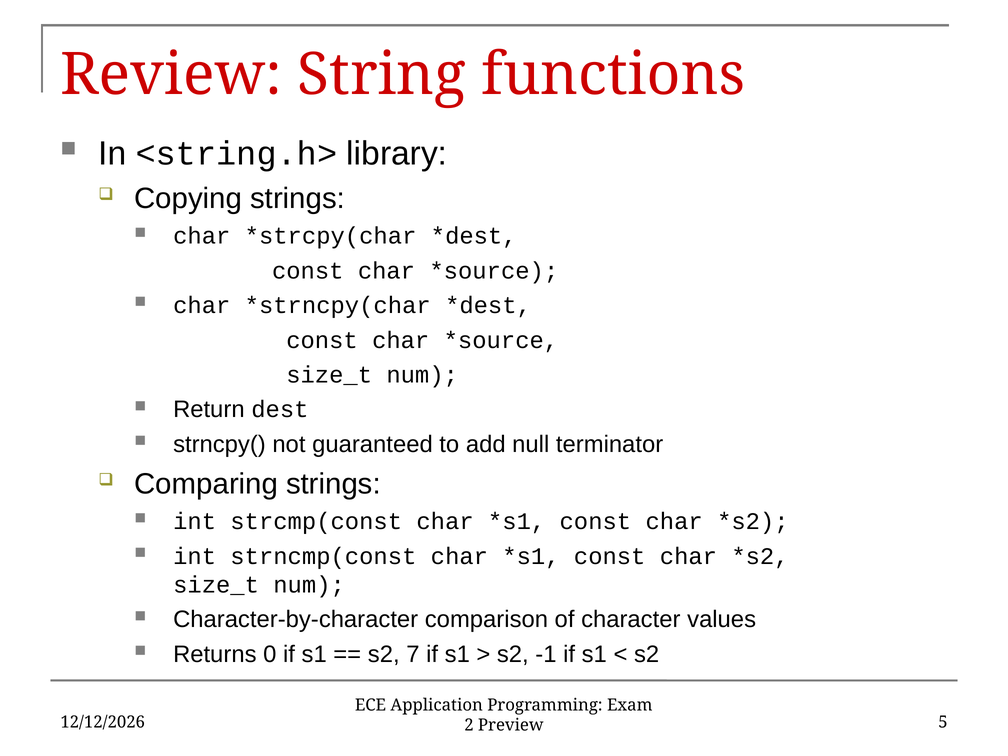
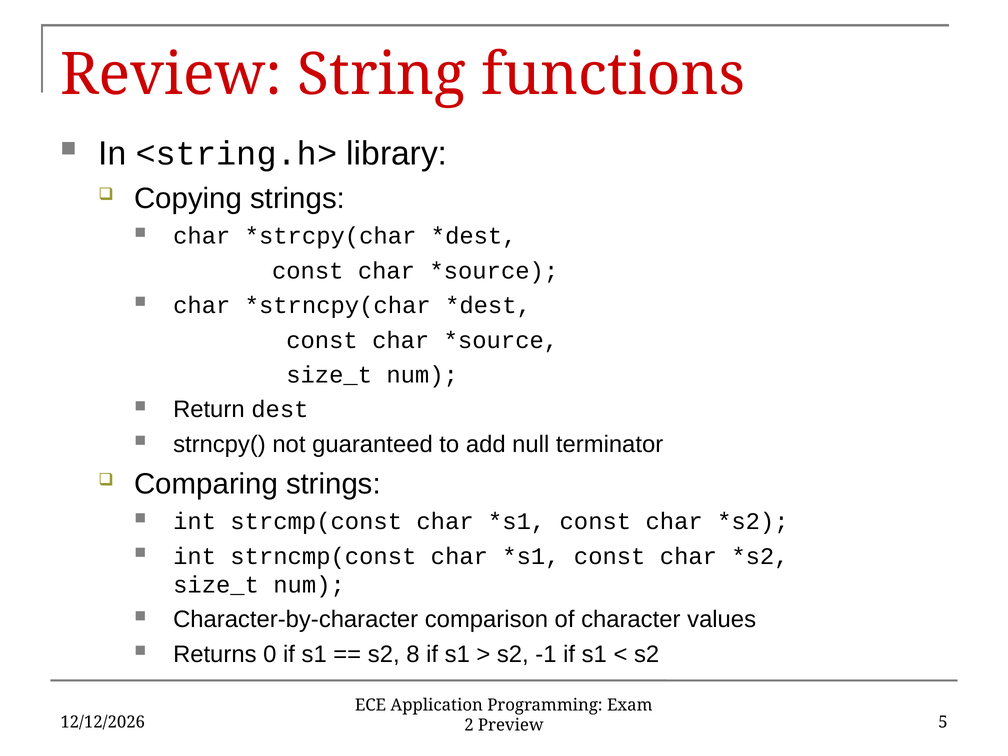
7: 7 -> 8 (413, 654)
